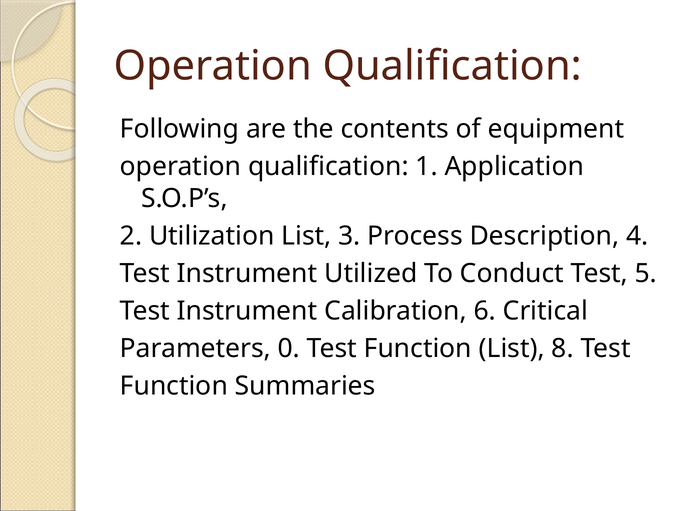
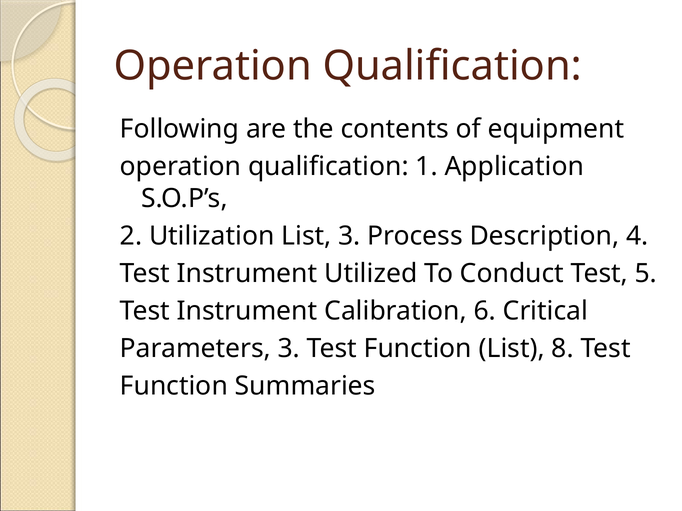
Parameters 0: 0 -> 3 (289, 349)
